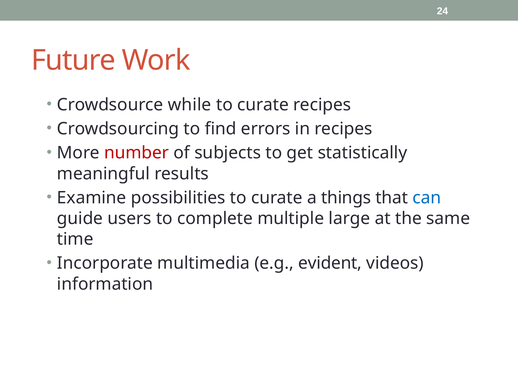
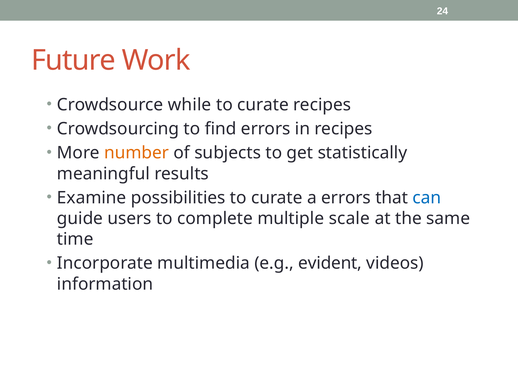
number colour: red -> orange (137, 153)
a things: things -> errors (346, 198)
large: large -> scale (349, 219)
